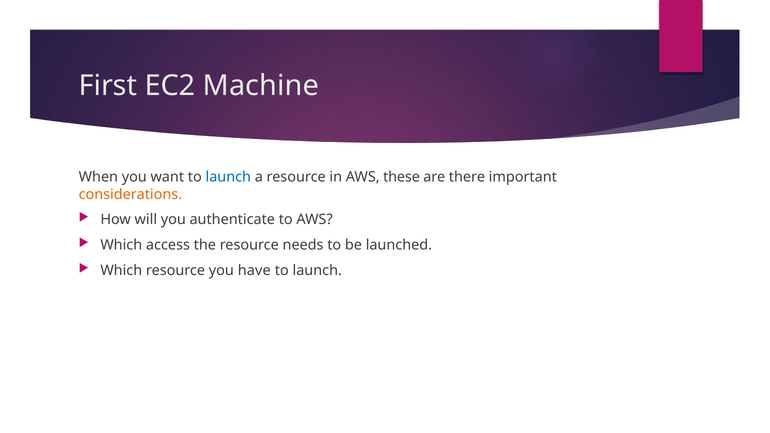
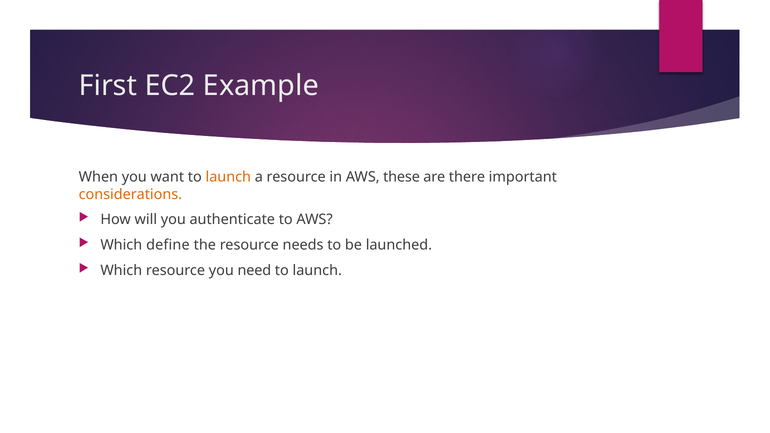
Machine: Machine -> Example (261, 86)
launch colour: blue -> orange (228, 177)
access: access -> define (168, 245)
have: have -> need (254, 270)
